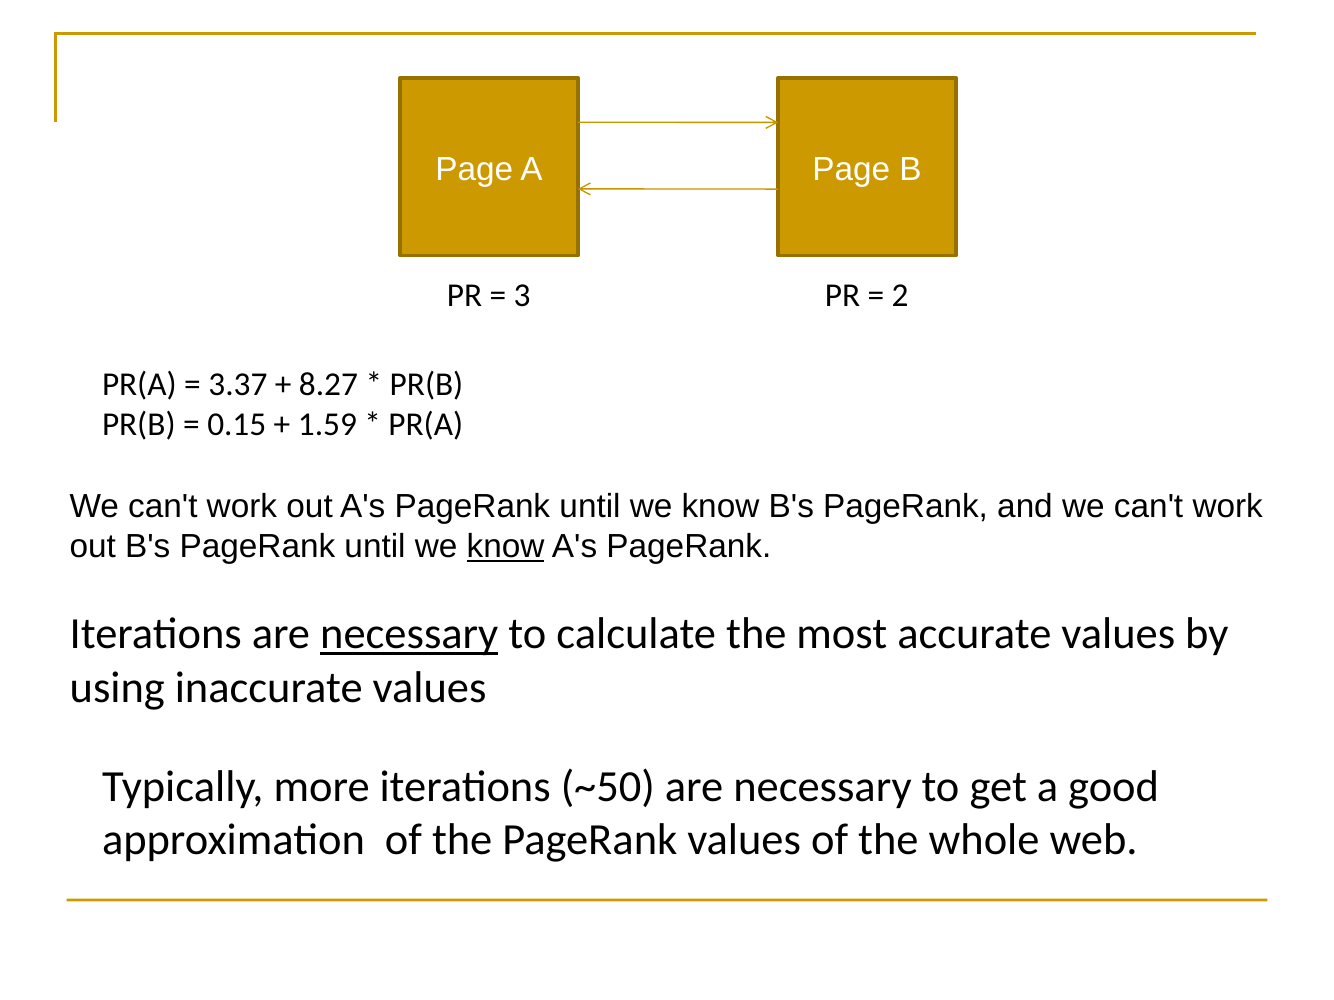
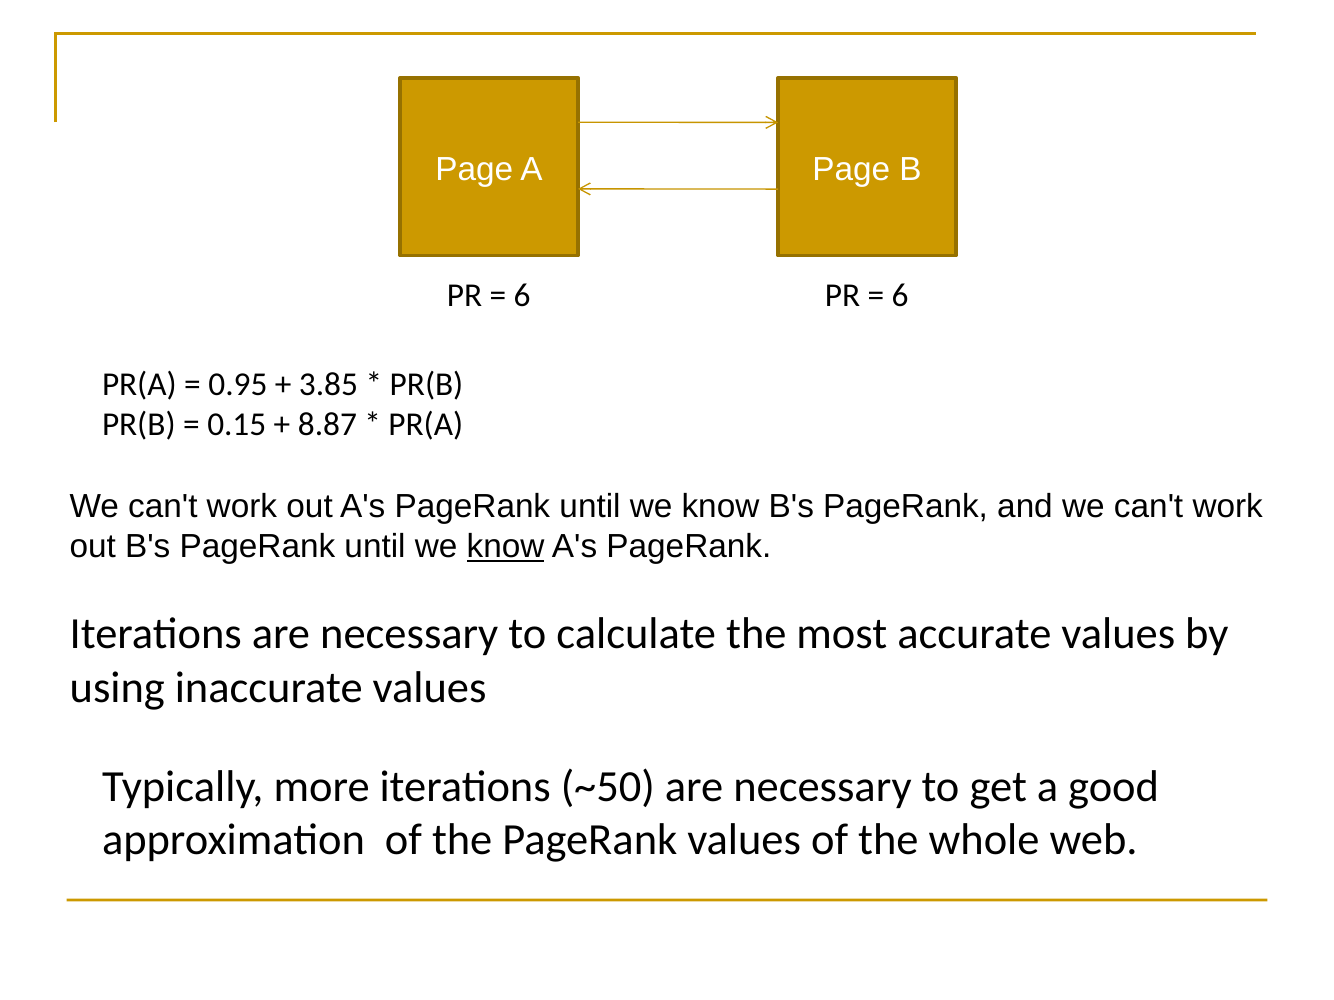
3: 3 -> 6 (522, 296)
2: 2 -> 6 (900, 296)
3.37: 3.37 -> 0.95 (238, 385)
8.27: 8.27 -> 3.85 (328, 385)
1.59: 1.59 -> 8.87 (327, 425)
necessary underline: present -> none (409, 634)
